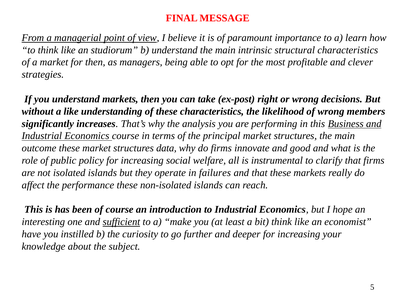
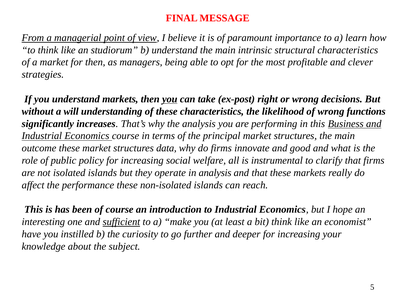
you underline: none -> present (170, 99)
a like: like -> will (71, 111)
members: members -> functions (366, 111)
in failures: failures -> analysis (215, 173)
